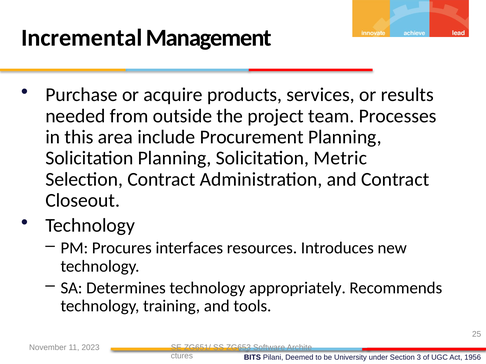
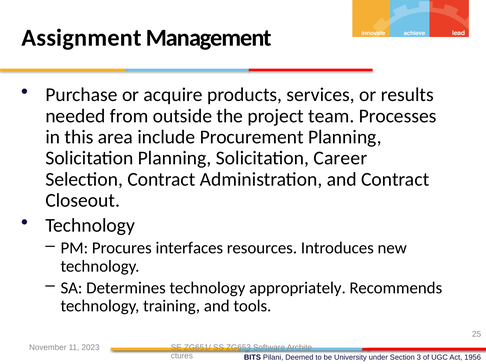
Incremental: Incremental -> Assignment (82, 38)
Metric: Metric -> Career (340, 158)
